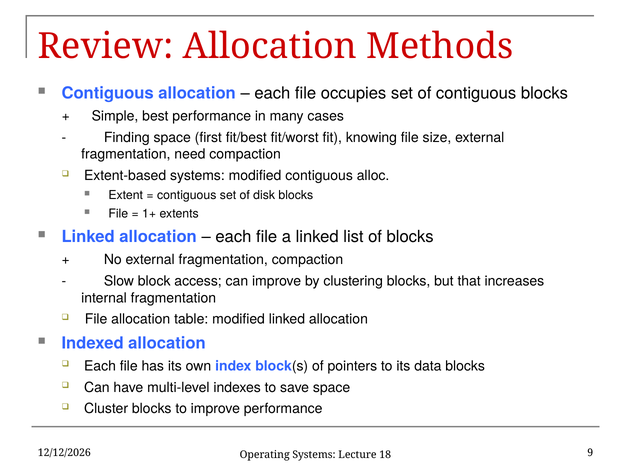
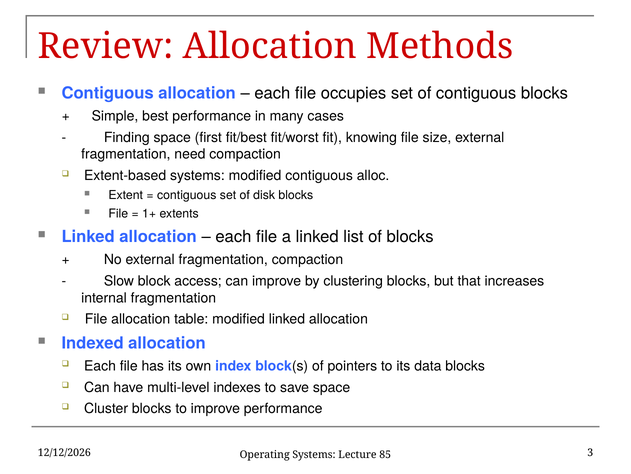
9: 9 -> 3 (590, 452)
18: 18 -> 85 (385, 454)
